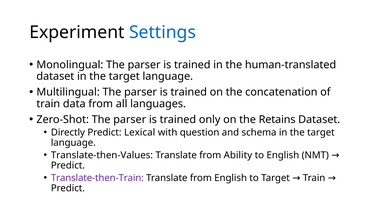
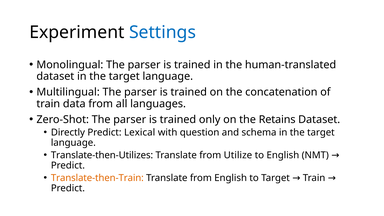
Translate-then-Values: Translate-then-Values -> Translate-then-Utilizes (102, 155)
Ability: Ability -> Utilize (238, 155)
Translate-then-Train colour: purple -> orange (97, 178)
